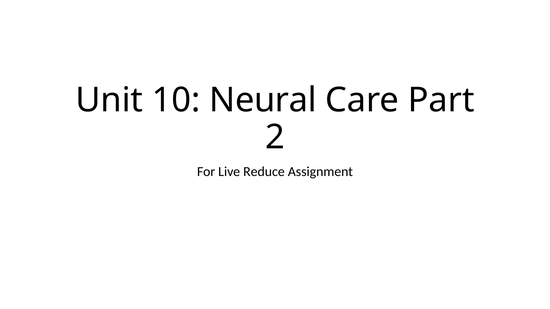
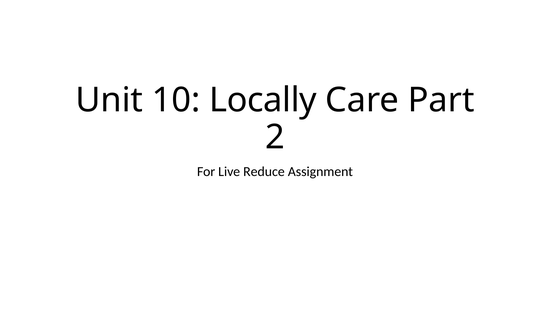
Neural: Neural -> Locally (263, 100)
